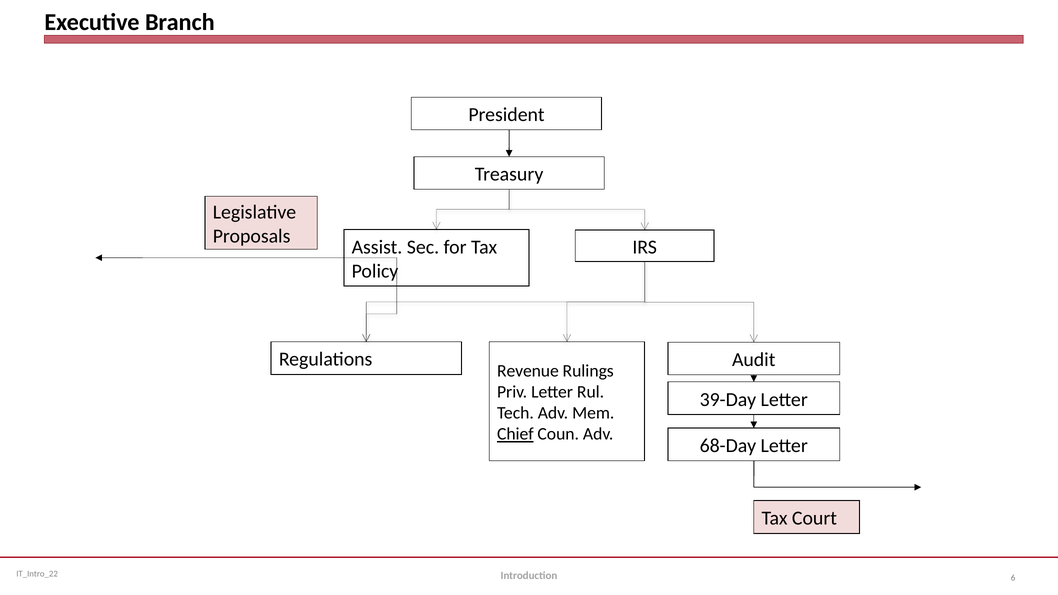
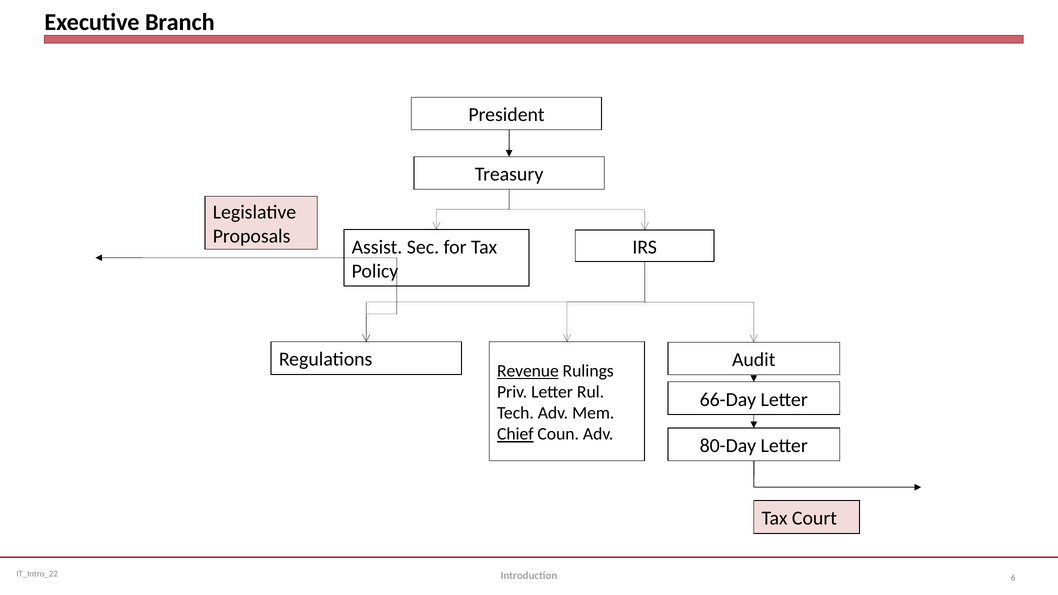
Revenue underline: none -> present (528, 371)
39-Day: 39-Day -> 66-Day (728, 400)
68-Day: 68-Day -> 80-Day (728, 446)
